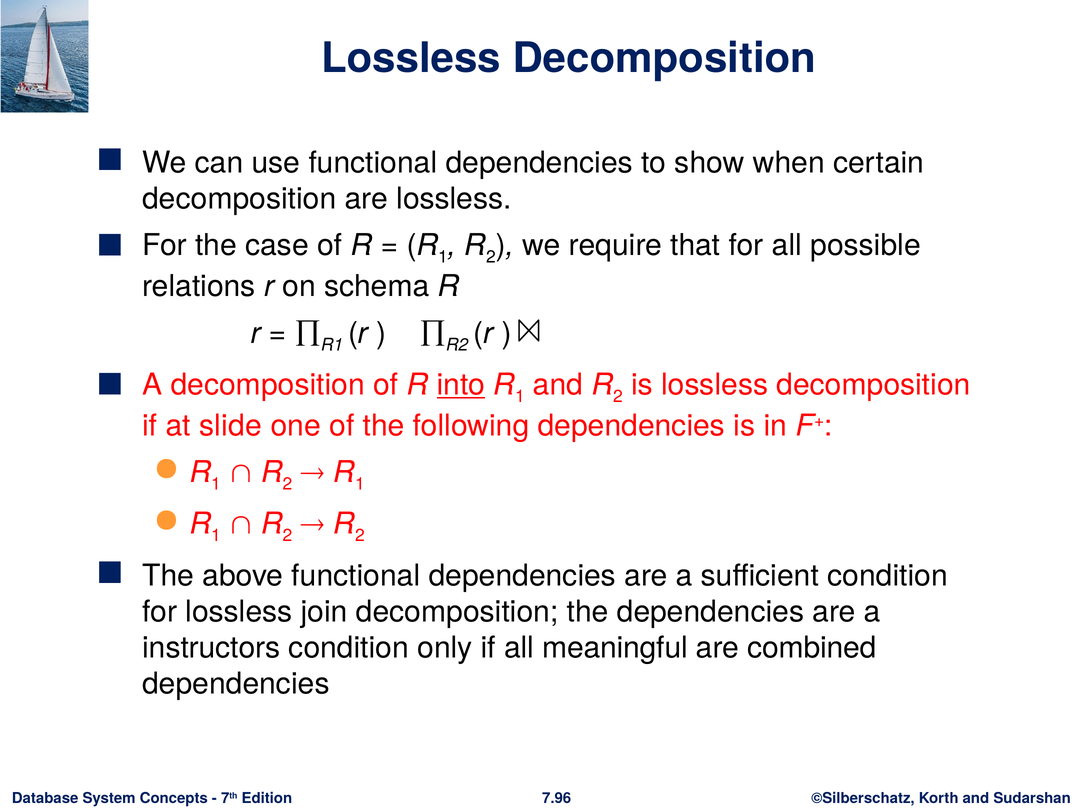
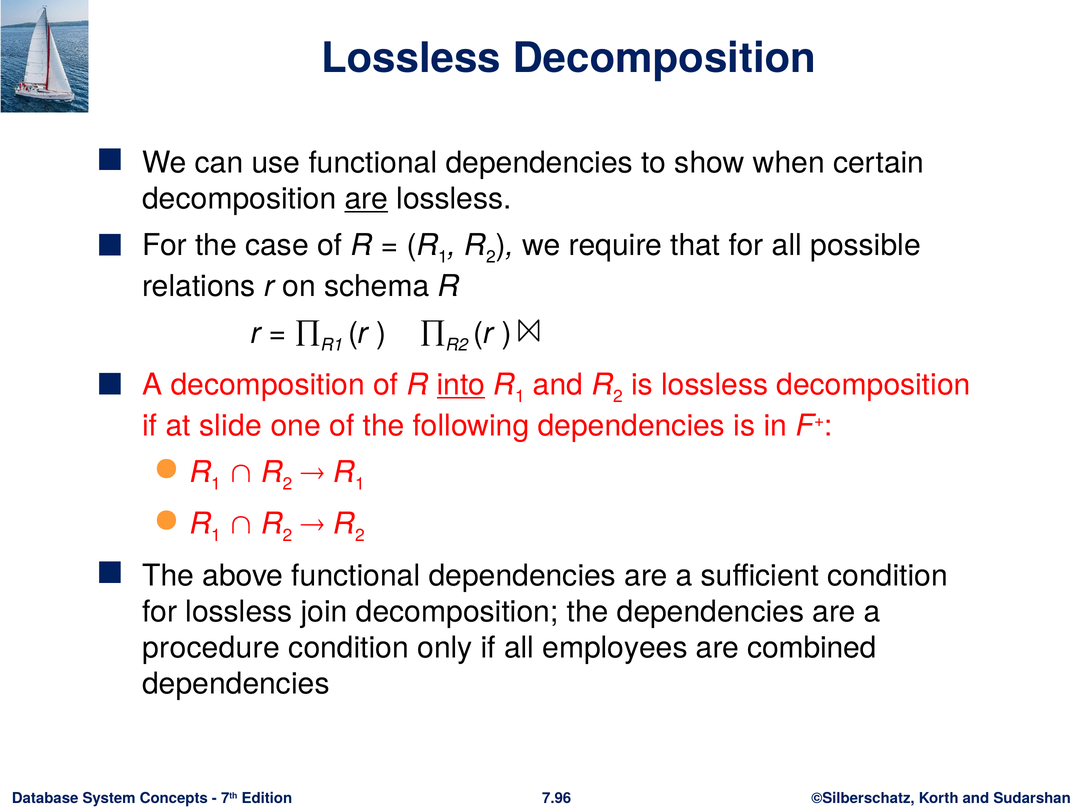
are underline: none -> present (366, 199)
instructors: instructors -> procedure (211, 647)
meaningful: meaningful -> employees (615, 647)
